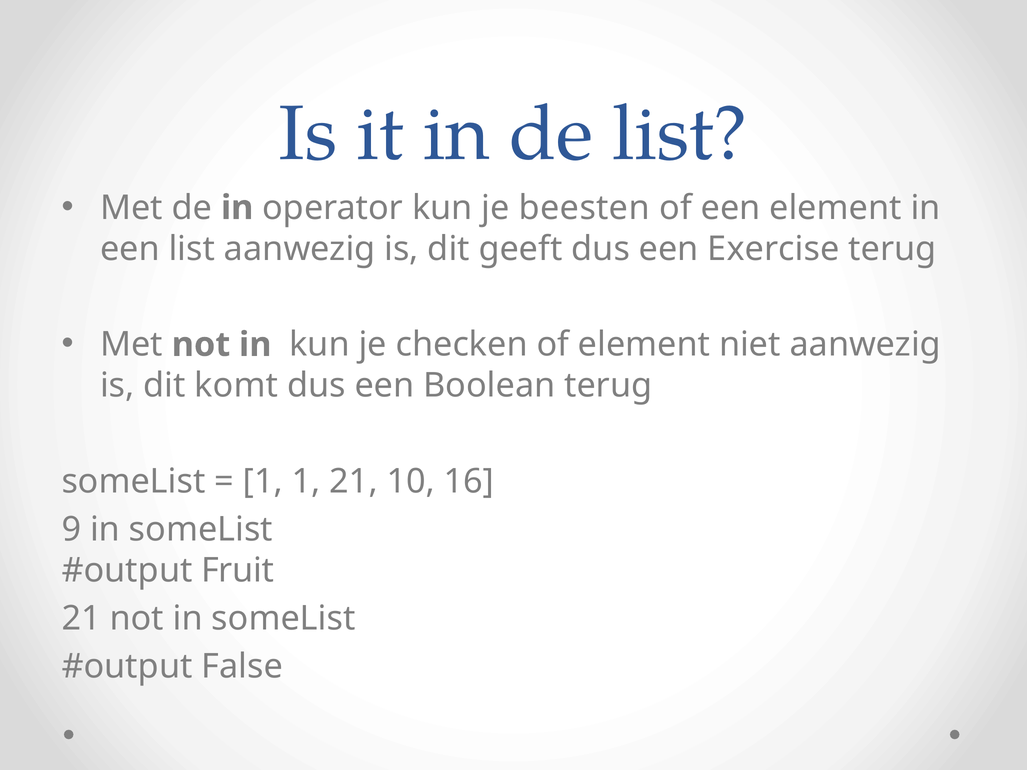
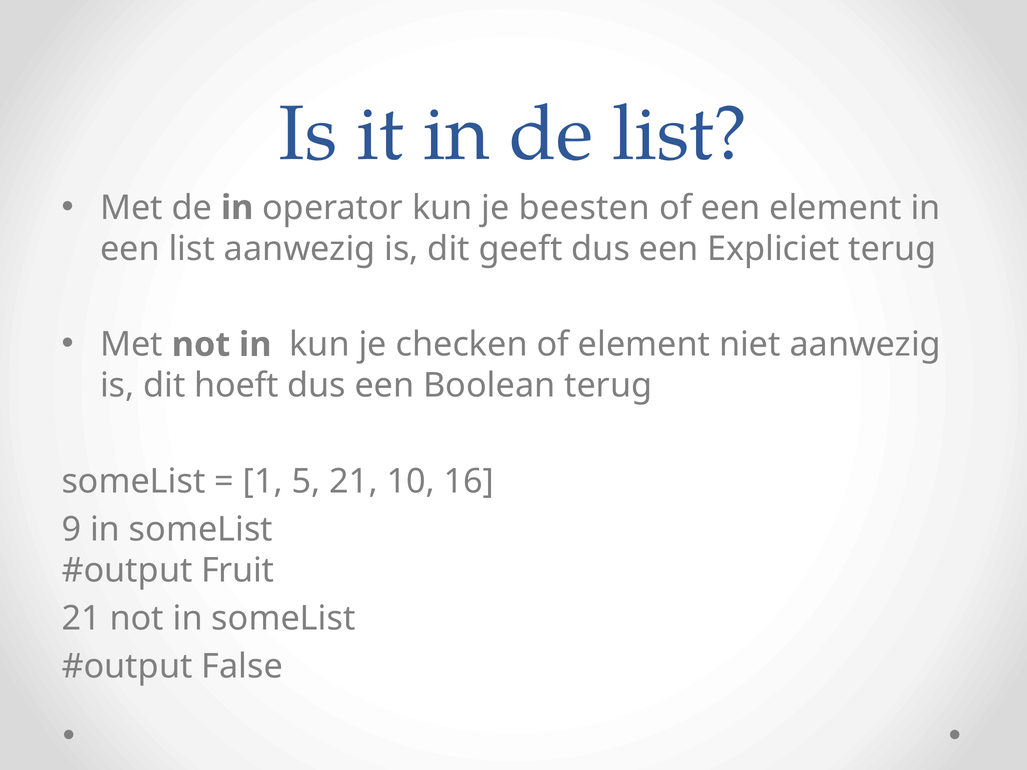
Exercise: Exercise -> Expliciet (774, 249)
komt: komt -> hoeft (236, 386)
1 1: 1 -> 5 (306, 482)
